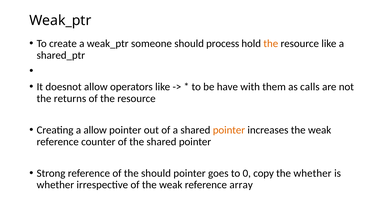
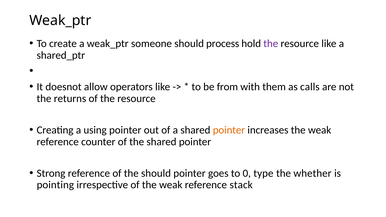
the colour: orange -> purple (271, 44)
have: have -> from (227, 87)
a allow: allow -> using (95, 130)
copy: copy -> type (263, 173)
whether: whether -> pointing (55, 185)
array: array -> stack (241, 185)
